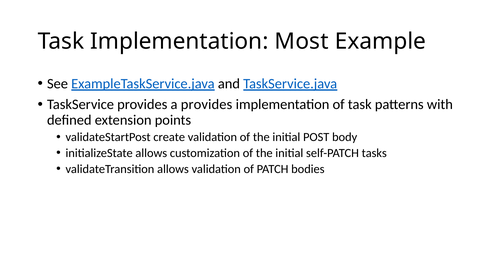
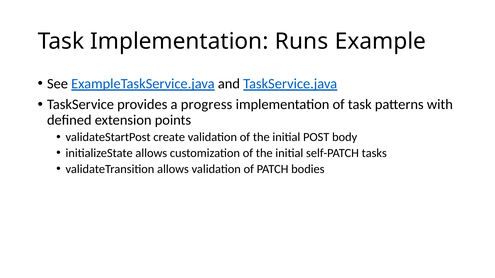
Most: Most -> Runs (302, 42)
a provides: provides -> progress (207, 105)
